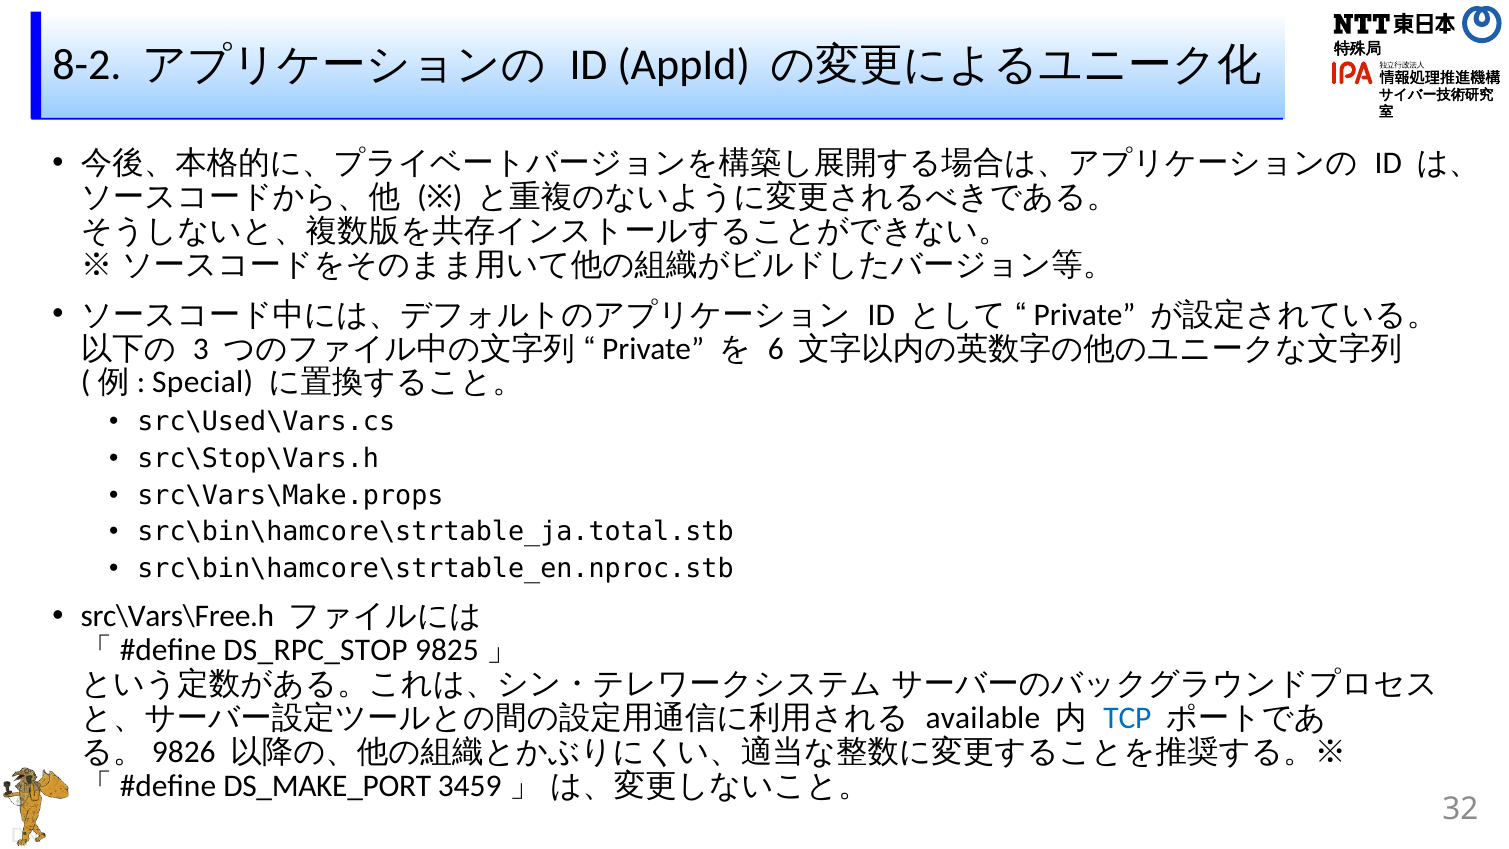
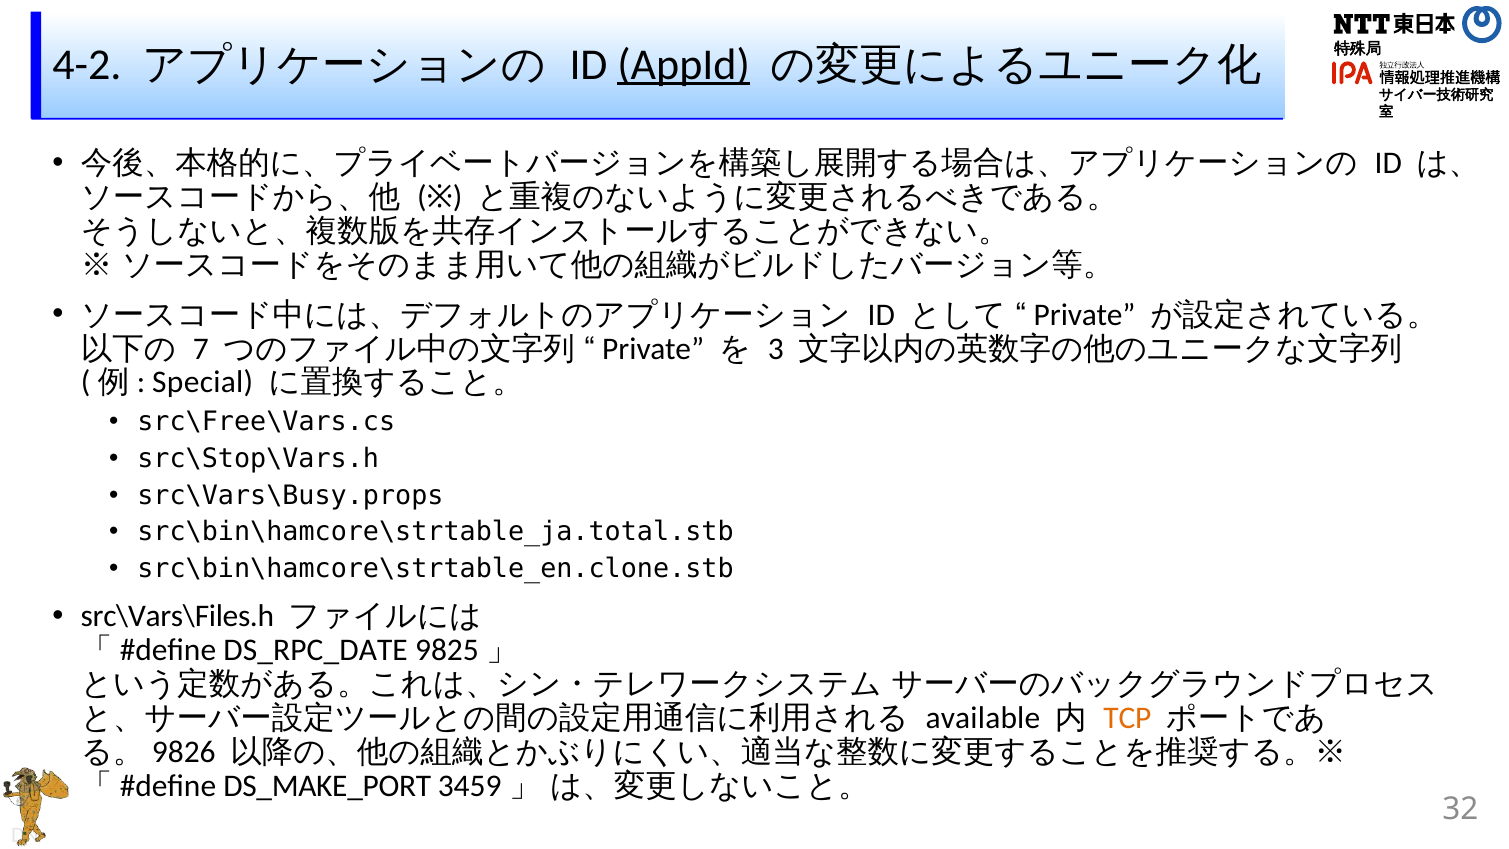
8-2: 8-2 -> 4-2 (87, 65)
AppId underline: none -> present (684, 65)
3: 3 -> 7 (201, 349)
6: 6 -> 3 (776, 349)
src\Used\Vars.cs: src\Used\Vars.cs -> src\Free\Vars.cs (266, 422)
src\Vars\Make.props: src\Vars\Make.props -> src\Vars\Busy.props (290, 495)
src\bin\hamcore\strtable_en.nproc.stb: src\bin\hamcore\strtable_en.nproc.stb -> src\bin\hamcore\strtable_en.clone.stb (435, 569)
src\Vars\Free.h: src\Vars\Free.h -> src\Vars\Files.h (177, 616)
DS_RPC_STOP: DS_RPC_STOP -> DS_RPC_DATE (316, 650)
TCP colour: blue -> orange (1127, 718)
